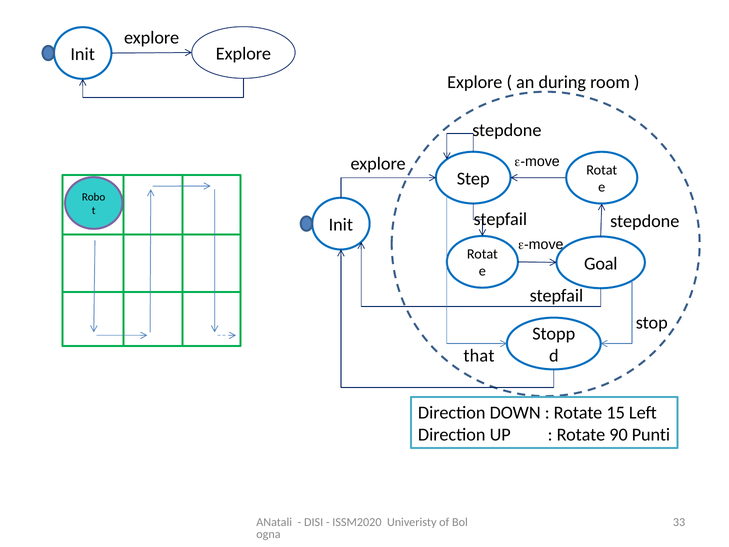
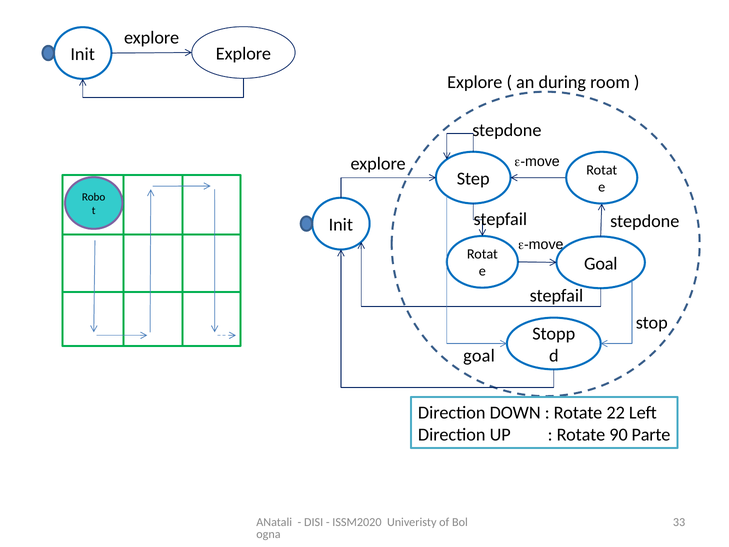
that: that -> goal (479, 356)
15: 15 -> 22 (616, 413)
Punti: Punti -> Parte (651, 435)
